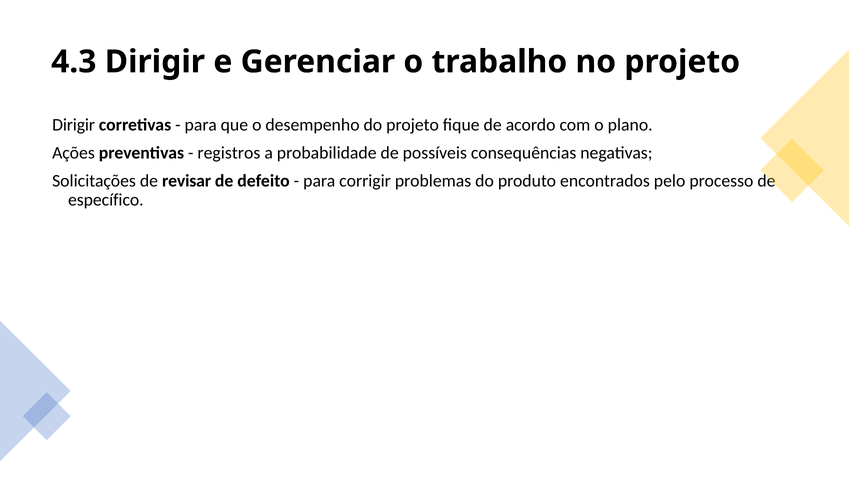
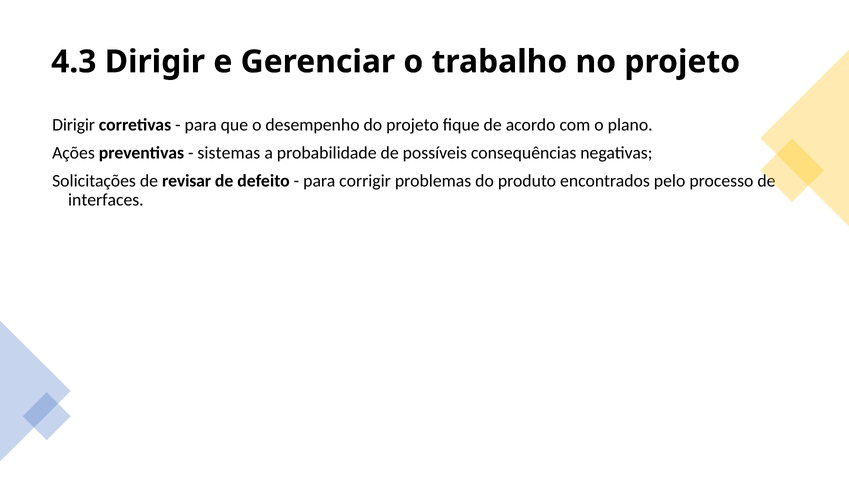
registros: registros -> sistemas (229, 153)
específico: específico -> interfaces (106, 200)
